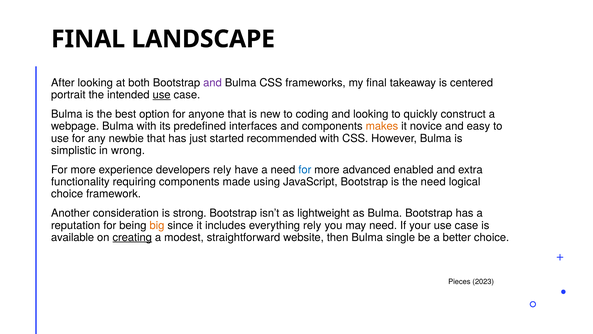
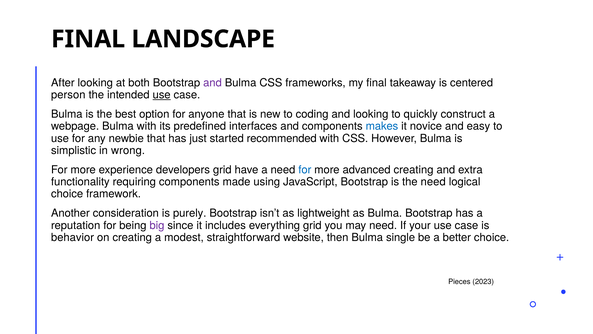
portrait: portrait -> person (68, 95)
makes colour: orange -> blue (382, 126)
developers rely: rely -> grid (222, 170)
advanced enabled: enabled -> creating (414, 170)
strong: strong -> purely (190, 213)
big colour: orange -> purple (157, 225)
everything rely: rely -> grid (312, 225)
available: available -> behavior (72, 237)
creating underline: present -> none (132, 237)
